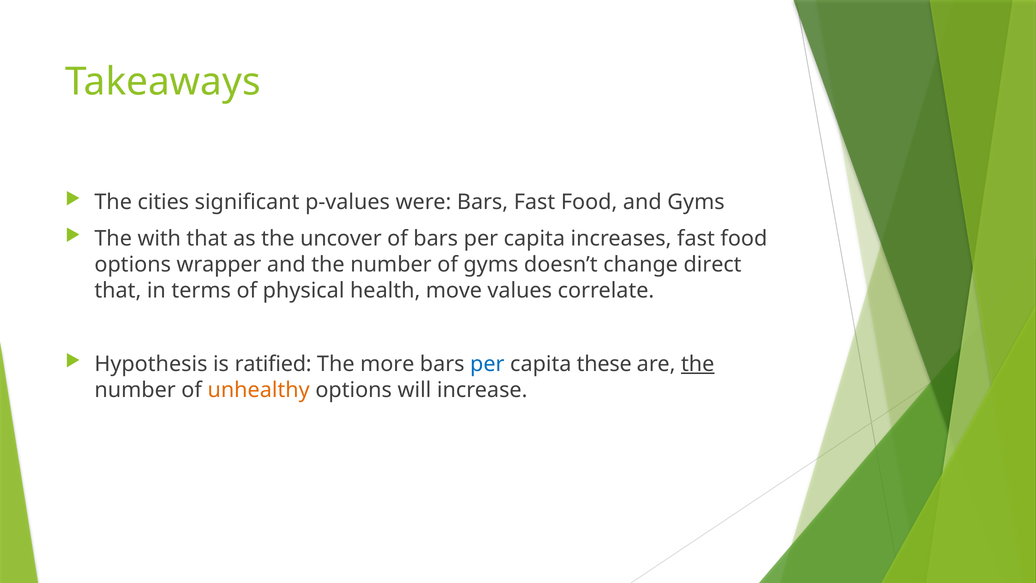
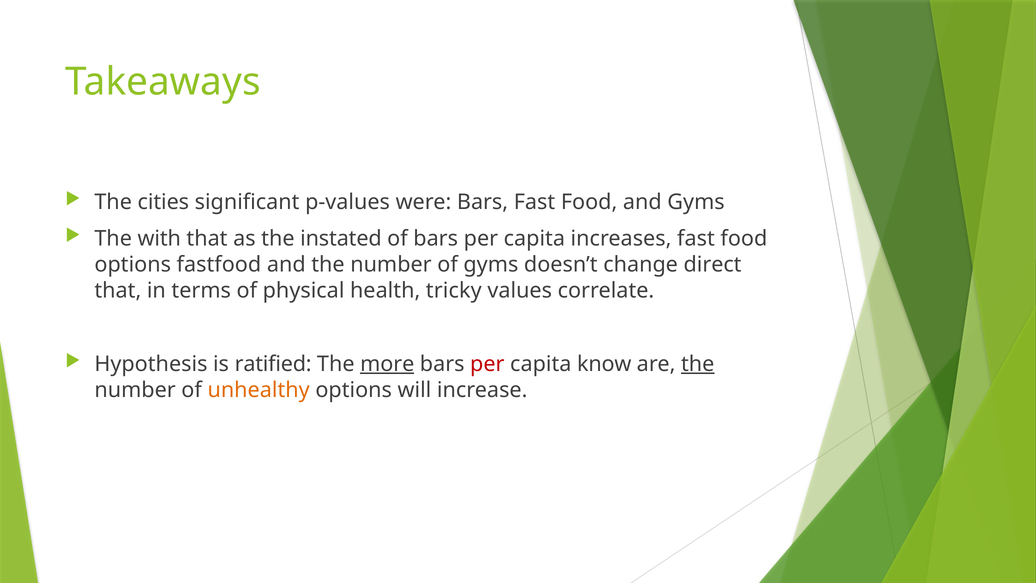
uncover: uncover -> instated (341, 239)
wrapper: wrapper -> fastfood (219, 265)
move: move -> tricky (454, 290)
more underline: none -> present (387, 364)
per colour: blue -> red (487, 364)
these: these -> know (604, 364)
